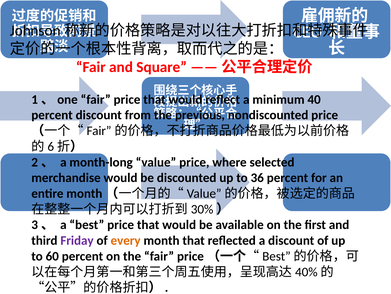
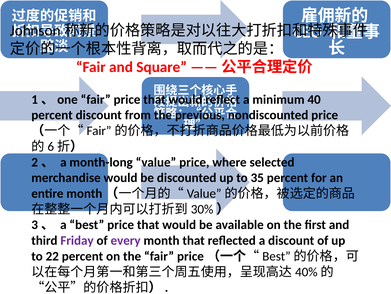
36: 36 -> 35 (257, 177)
every colour: orange -> purple (126, 240)
60: 60 -> 22 (52, 256)
